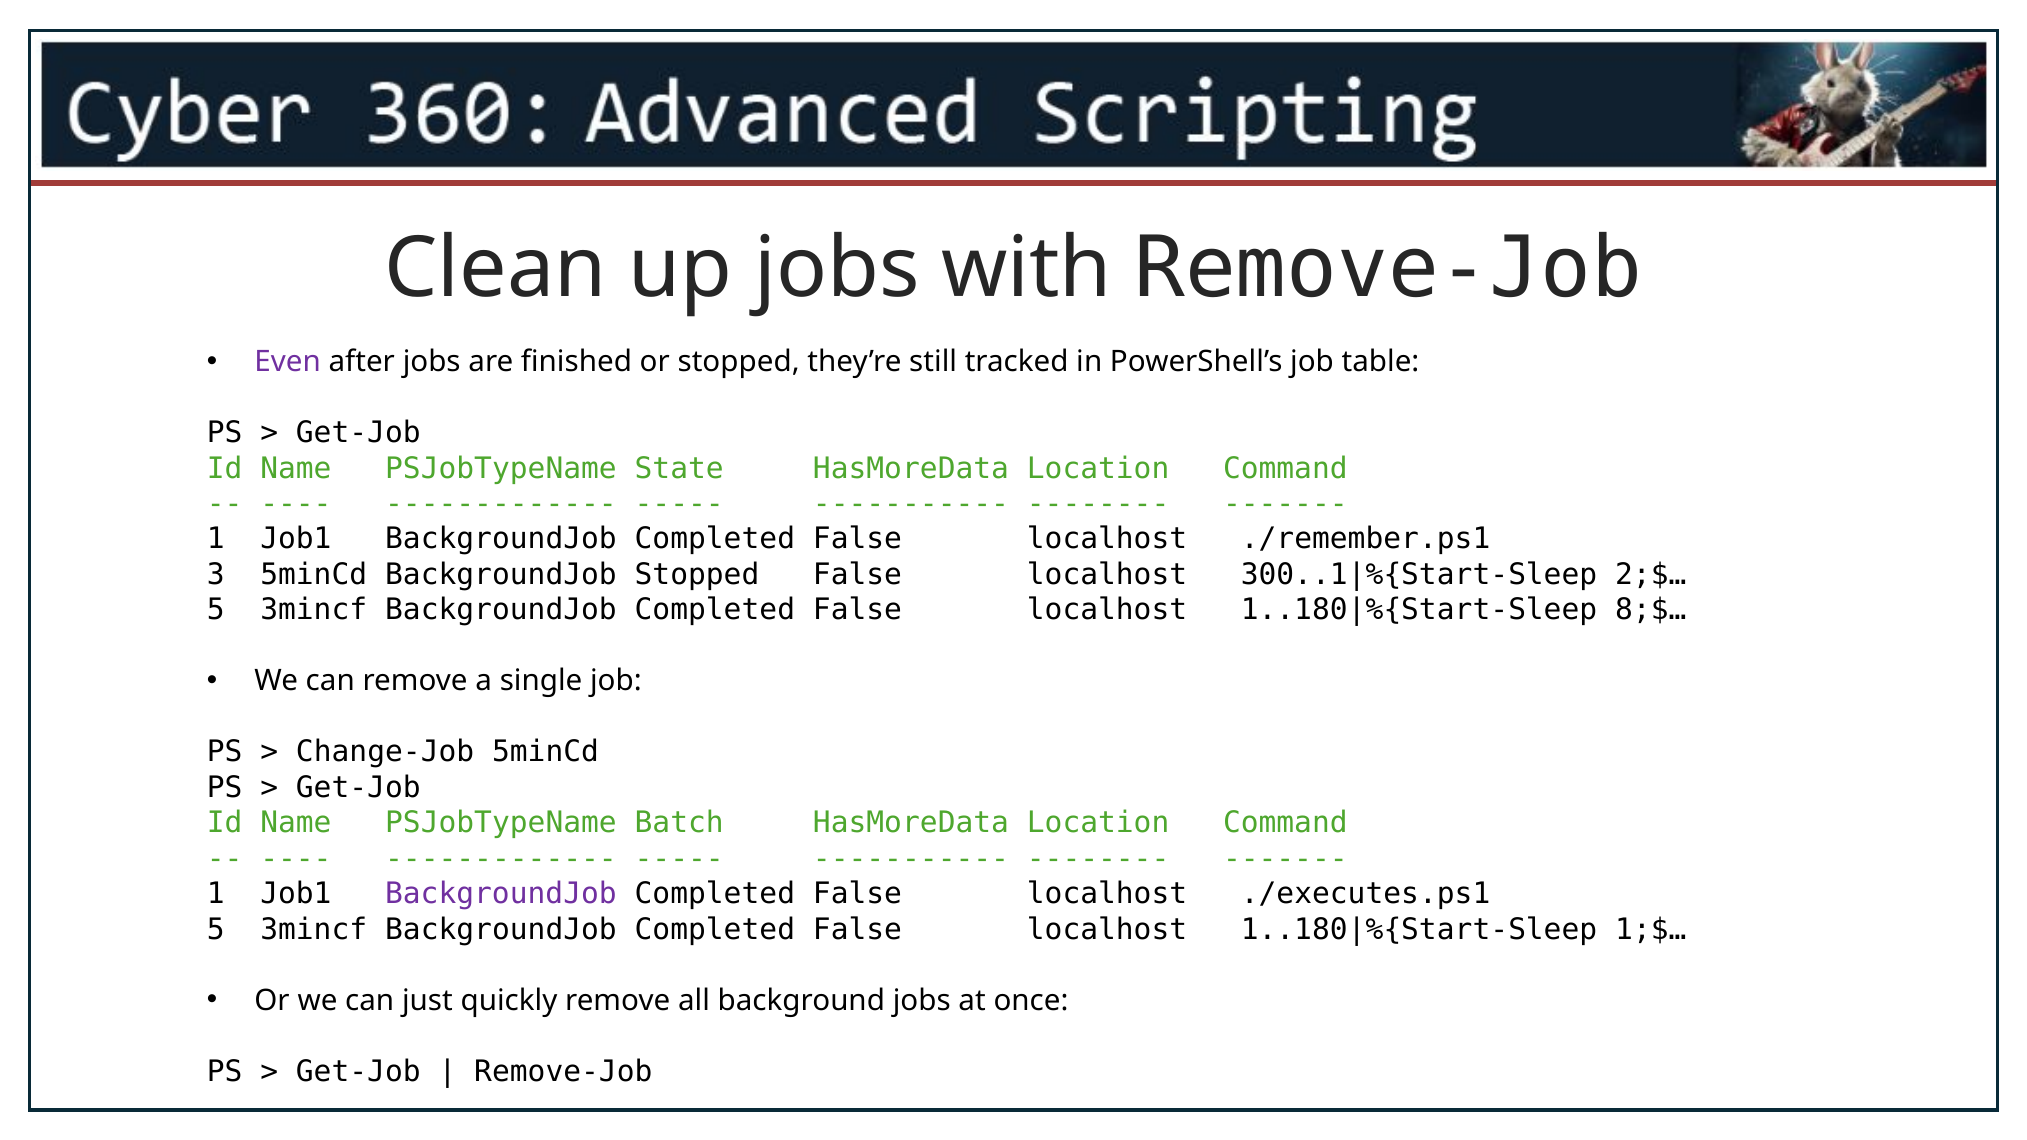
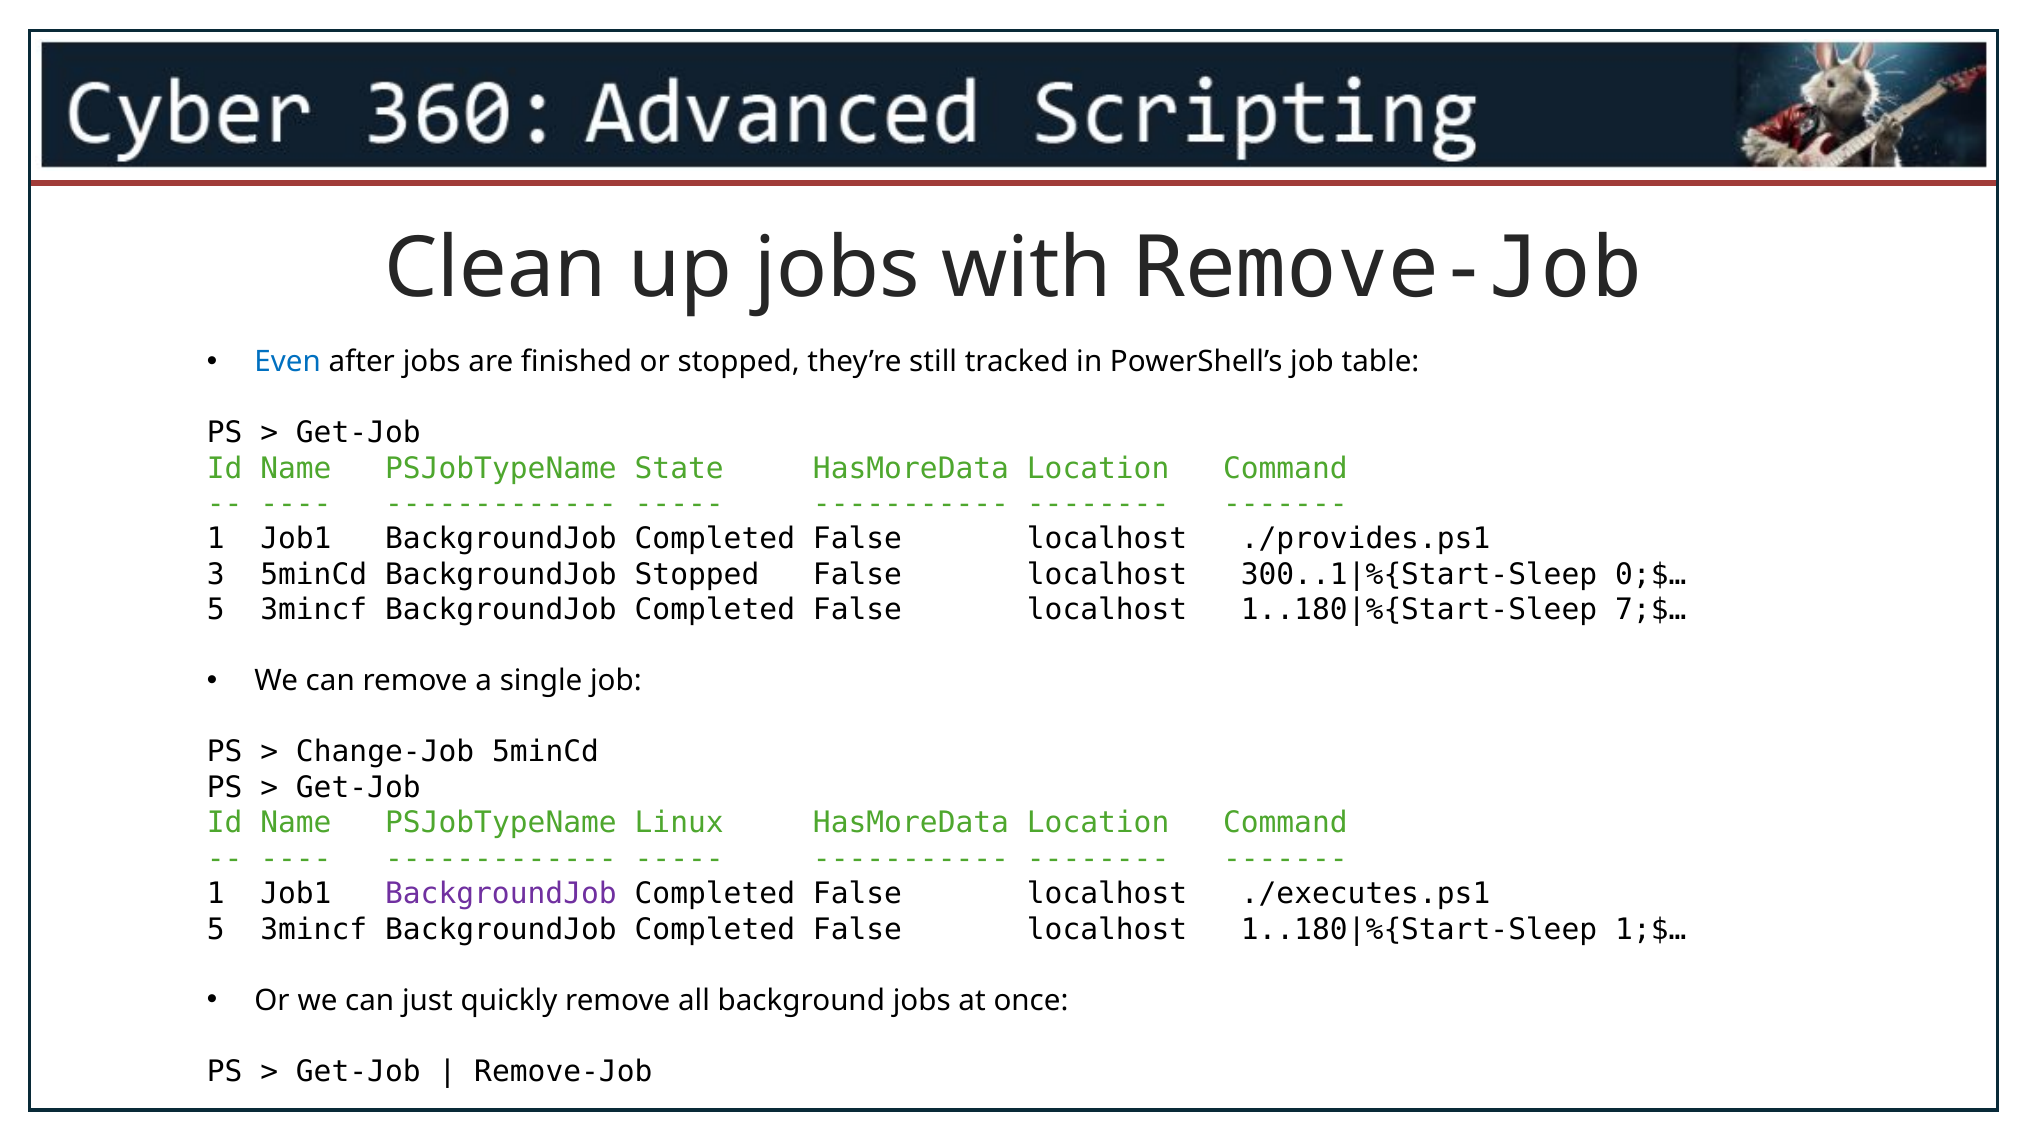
Even colour: purple -> blue (288, 362)
./remember.ps1: ./remember.ps1 -> ./provides.ps1 (1366, 539)
2;$…: 2;$… -> 0;$… (1651, 575)
8;$…: 8;$… -> 7;$… (1651, 610)
Batch: Batch -> Linux (679, 823)
